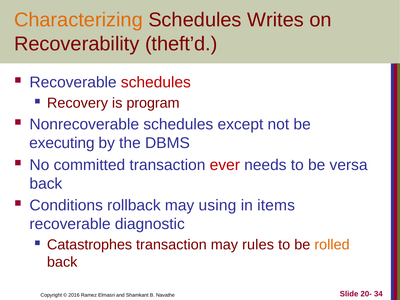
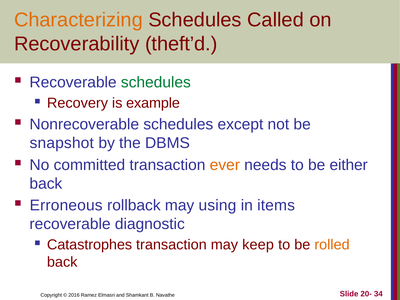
Writes: Writes -> Called (276, 20)
schedules colour: red -> green (156, 82)
program: program -> example (153, 103)
executing: executing -> snapshot (62, 143)
ever colour: red -> orange (225, 165)
versa: versa -> either (349, 165)
Conditions: Conditions -> Erroneous (66, 205)
rules: rules -> keep (258, 245)
